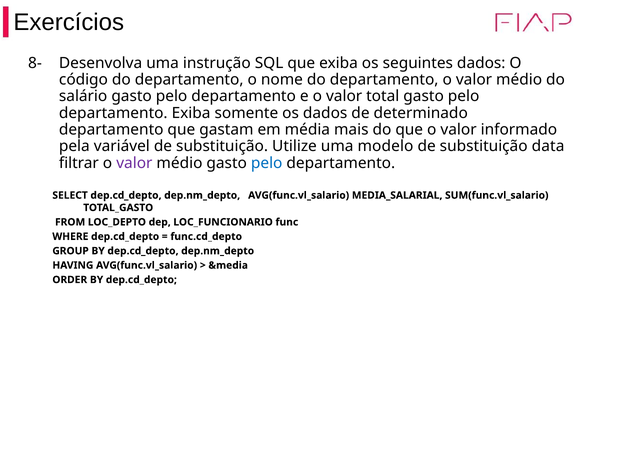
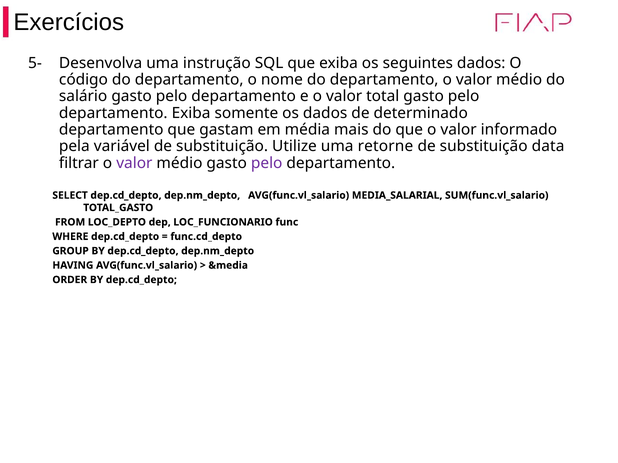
8-: 8- -> 5- (35, 63)
modelo: modelo -> retorne (385, 147)
pelo colour: blue -> purple (267, 163)
